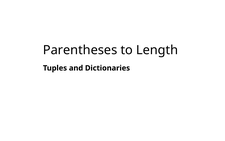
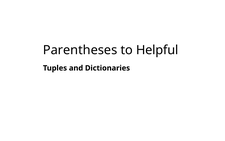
Length: Length -> Helpful (157, 50)
